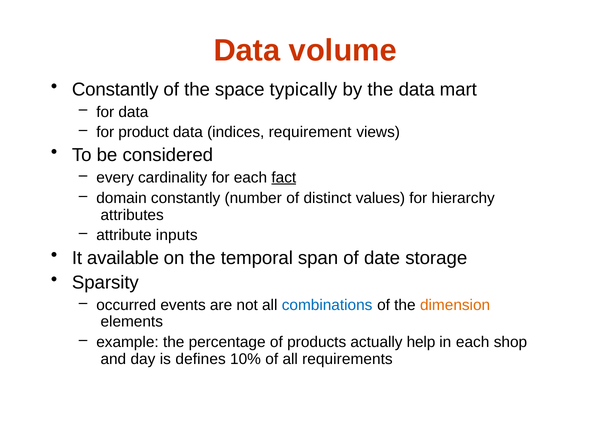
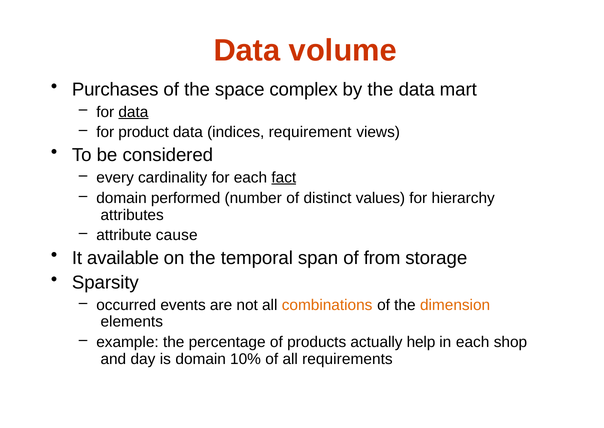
Constantly: Constantly -> Purchases (115, 89)
typically: typically -> complex (304, 89)
data underline: none -> present (133, 112)
domain constantly: constantly -> performed (186, 198)
inputs: inputs -> cause (177, 235)
date: date -> from (382, 258)
combinations colour: blue -> orange (327, 305)
is defines: defines -> domain (201, 358)
